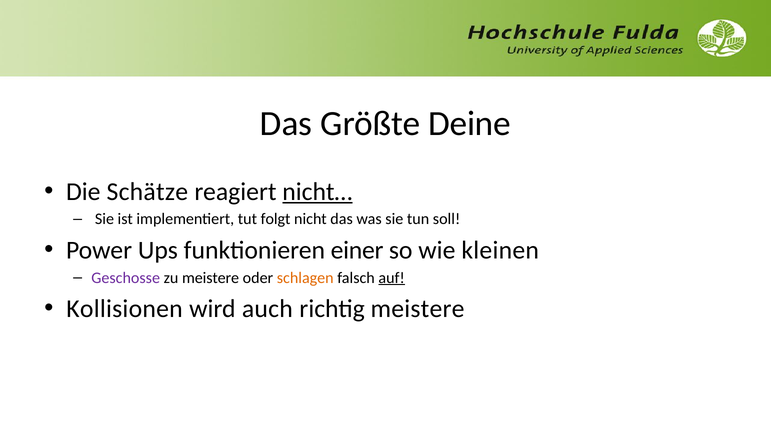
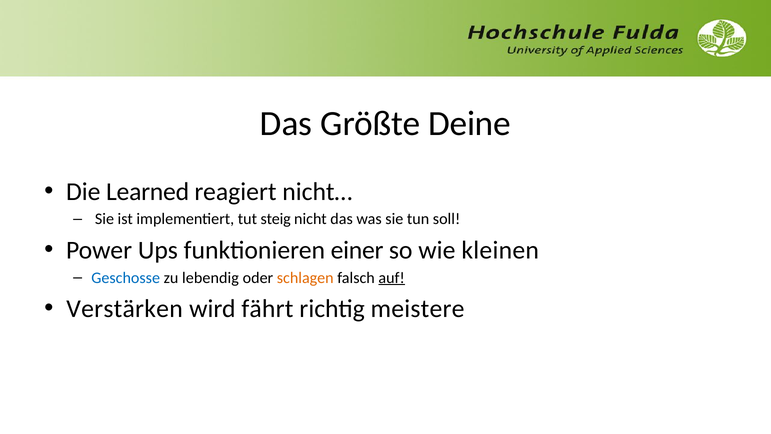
Schätze: Schätze -> Learned (148, 191)
nicht… underline: present -> none (317, 191)
folgt: folgt -> steig (276, 219)
Geschosse colour: purple -> blue (126, 278)
zu meistere: meistere -> lebendig (210, 278)
Kollisionen: Kollisionen -> Verstärken (125, 308)
auch: auch -> fährt (267, 308)
